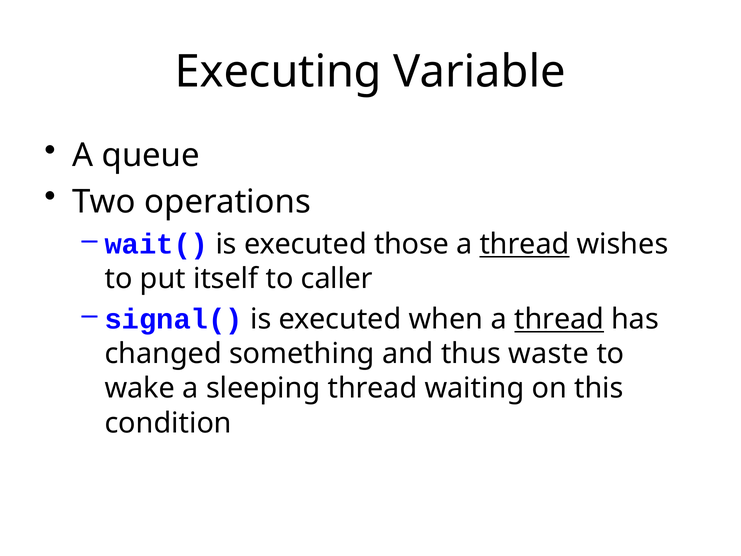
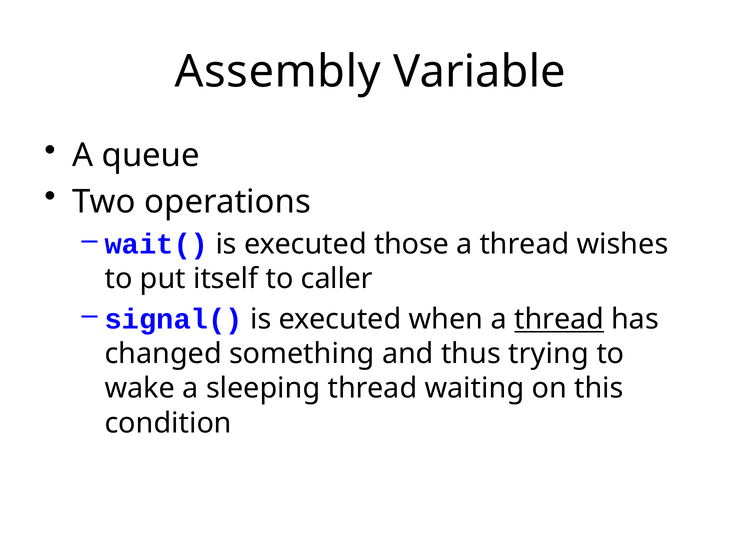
Executing: Executing -> Assembly (278, 72)
thread underline: present -> none (525, 244)
waste: waste -> trying (549, 354)
